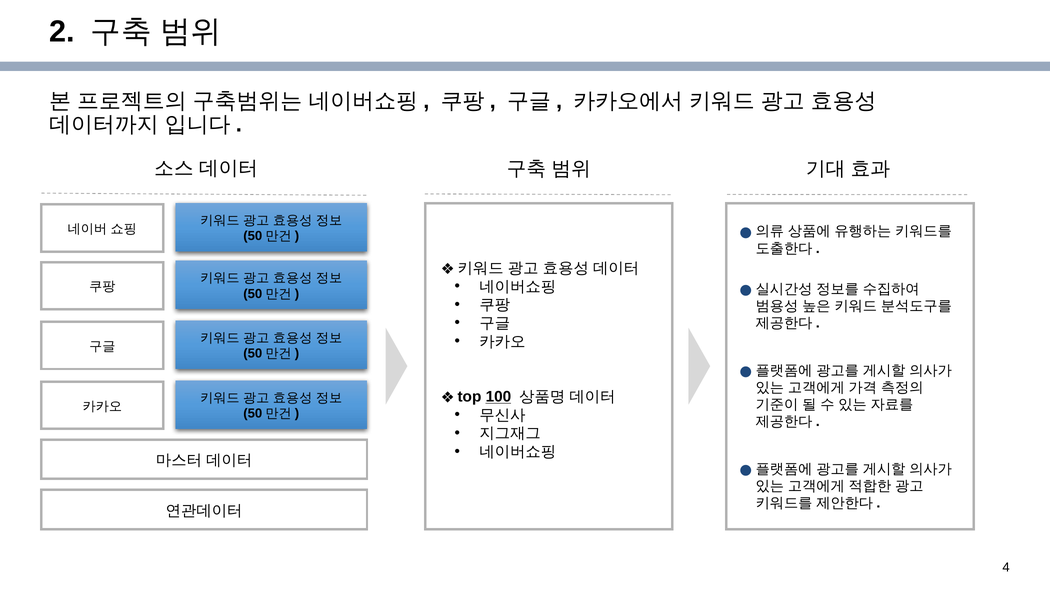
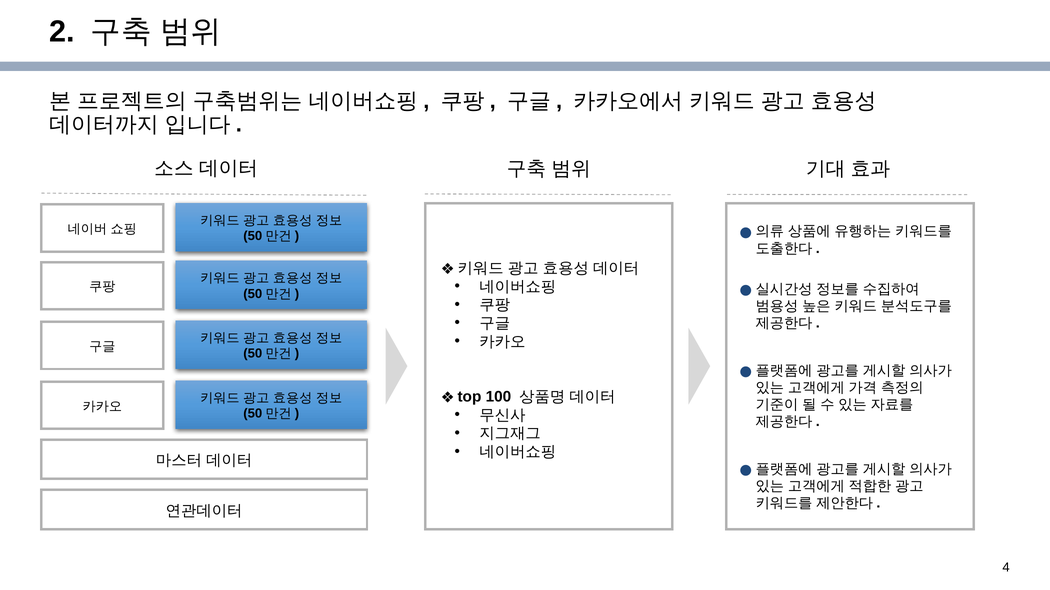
100 underline: present -> none (498, 397)
